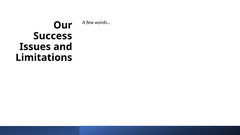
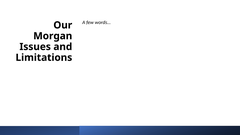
Success: Success -> Morgan (53, 36)
